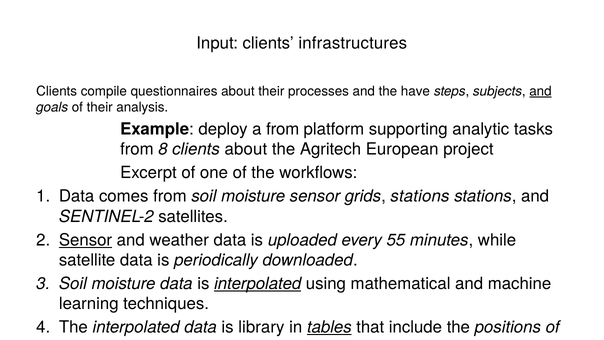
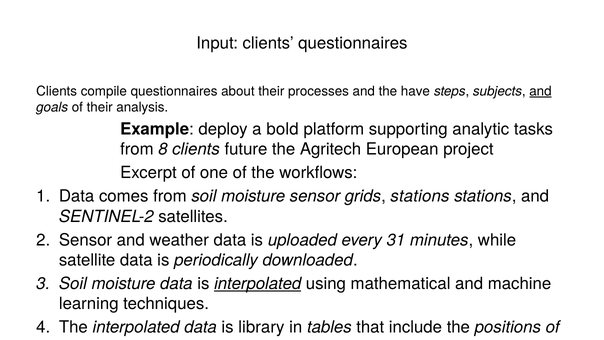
clients infrastructures: infrastructures -> questionnaires (353, 43)
a from: from -> bold (283, 129)
clients about: about -> future (246, 149)
Sensor underline: present -> none (85, 240)
55: 55 -> 31 (396, 240)
tables underline: present -> none (329, 327)
